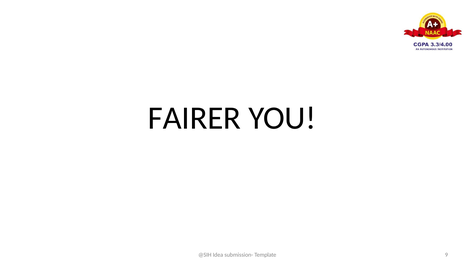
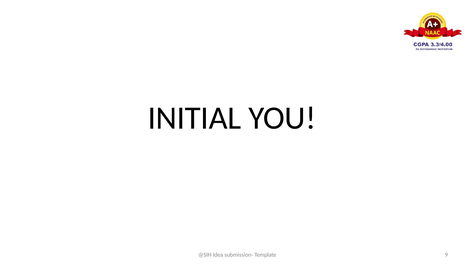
FAIRER: FAIRER -> INITIAL (195, 118)
